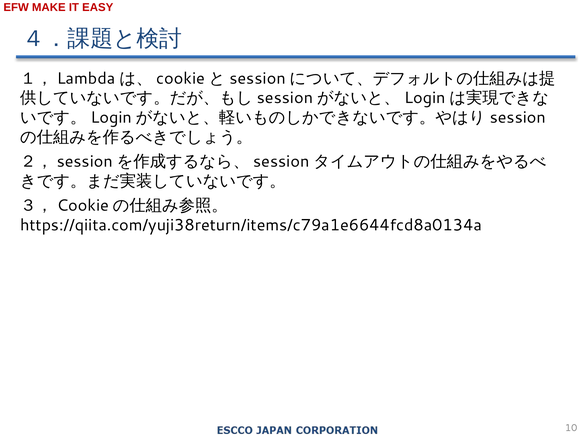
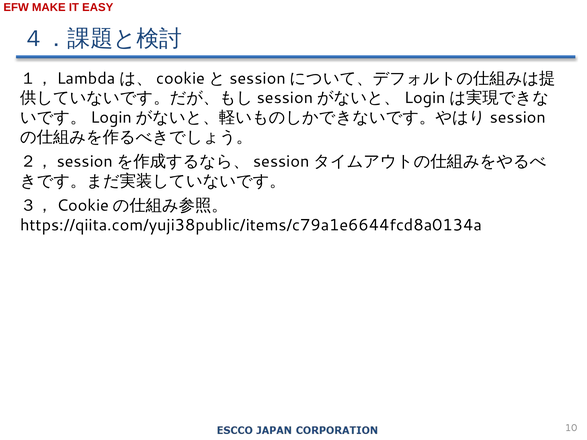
https://qiita.com/yuji38return/items/c79a1e6644fcd8a0134a: https://qiita.com/yuji38return/items/c79a1e6644fcd8a0134a -> https://qiita.com/yuji38public/items/c79a1e6644fcd8a0134a (251, 225)
